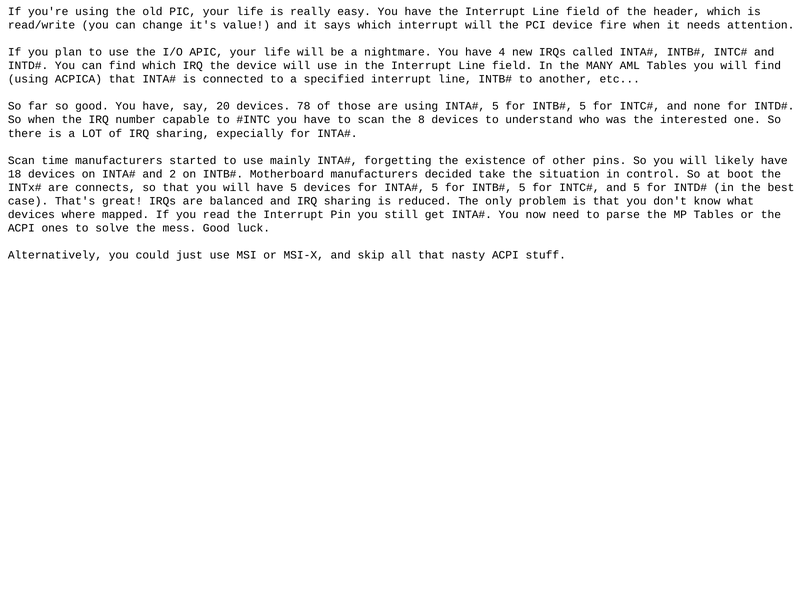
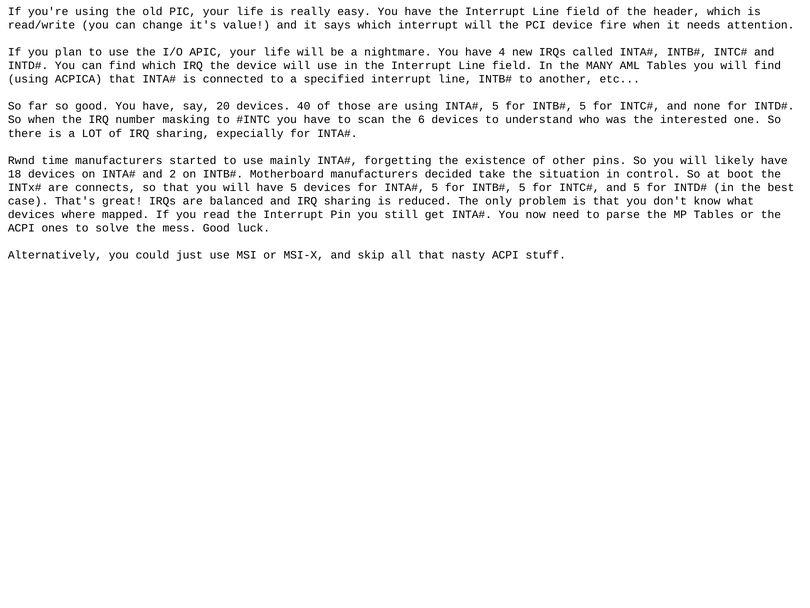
78: 78 -> 40 (304, 106)
capable: capable -> masking (186, 120)
8: 8 -> 6 (421, 120)
Scan: Scan -> Rwnd (21, 160)
